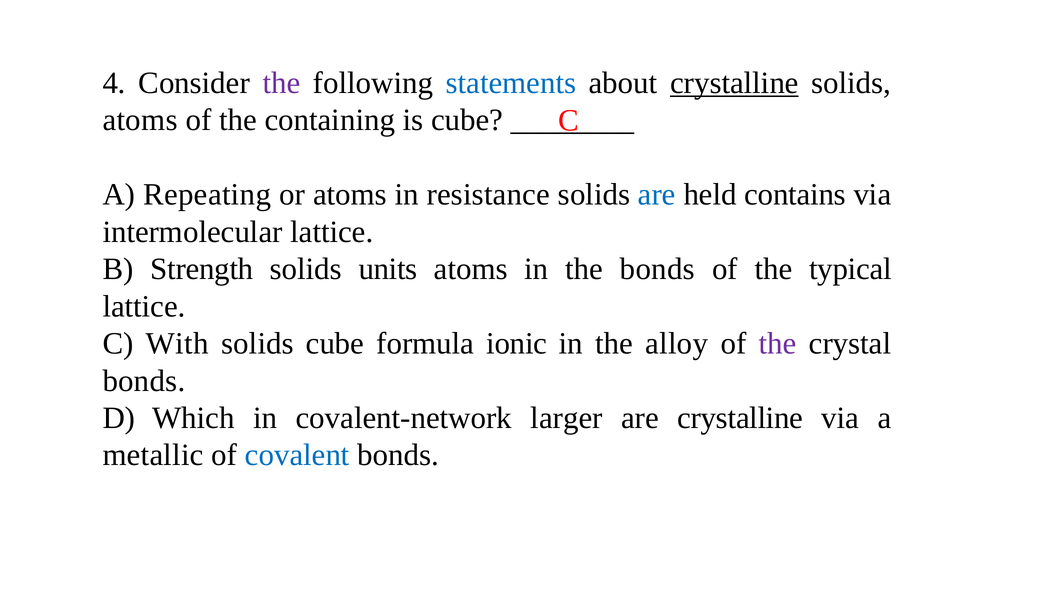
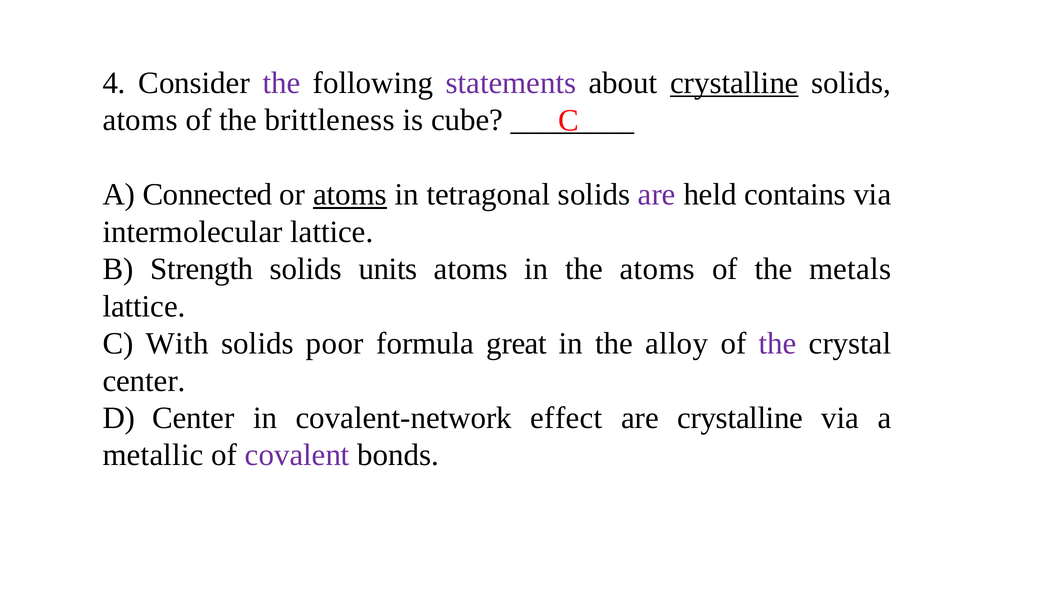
statements colour: blue -> purple (511, 83)
containing: containing -> brittleness (330, 120)
Repeating: Repeating -> Connected (207, 194)
atoms underline: none -> present (350, 194)
resistance: resistance -> tetragonal (488, 194)
are colour: blue -> purple (657, 194)
the bonds: bonds -> atoms (657, 269)
typical: typical -> metals (850, 269)
solids cube: cube -> poor (335, 343)
ionic: ionic -> great (517, 343)
bonds: bonds -> center (144, 380)
D Which: Which -> Center (193, 418)
larger: larger -> effect (566, 418)
covalent colour: blue -> purple (297, 455)
